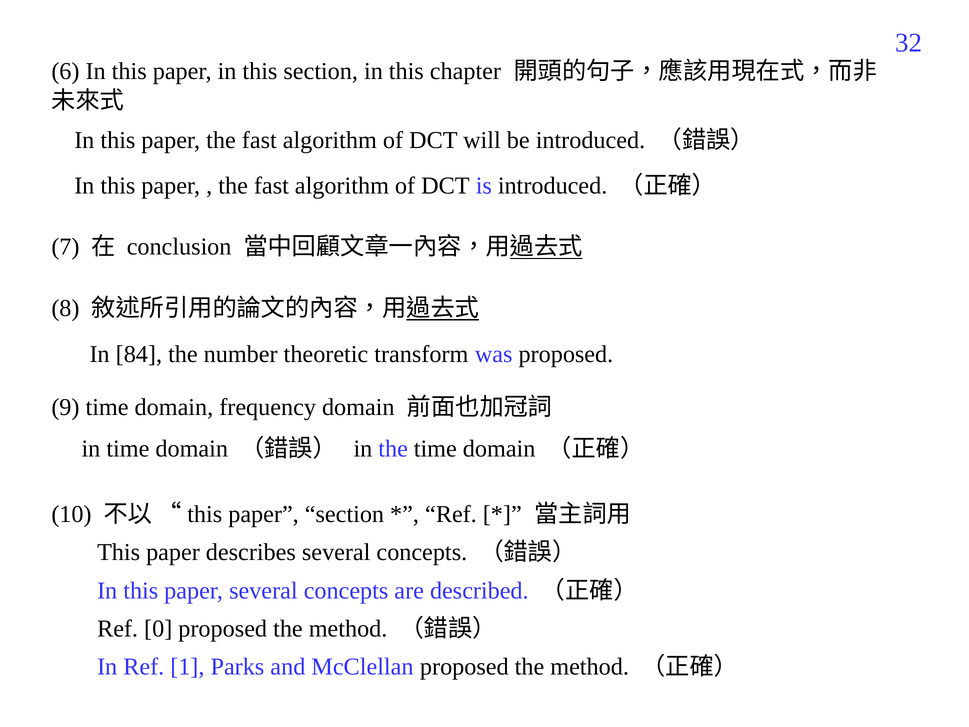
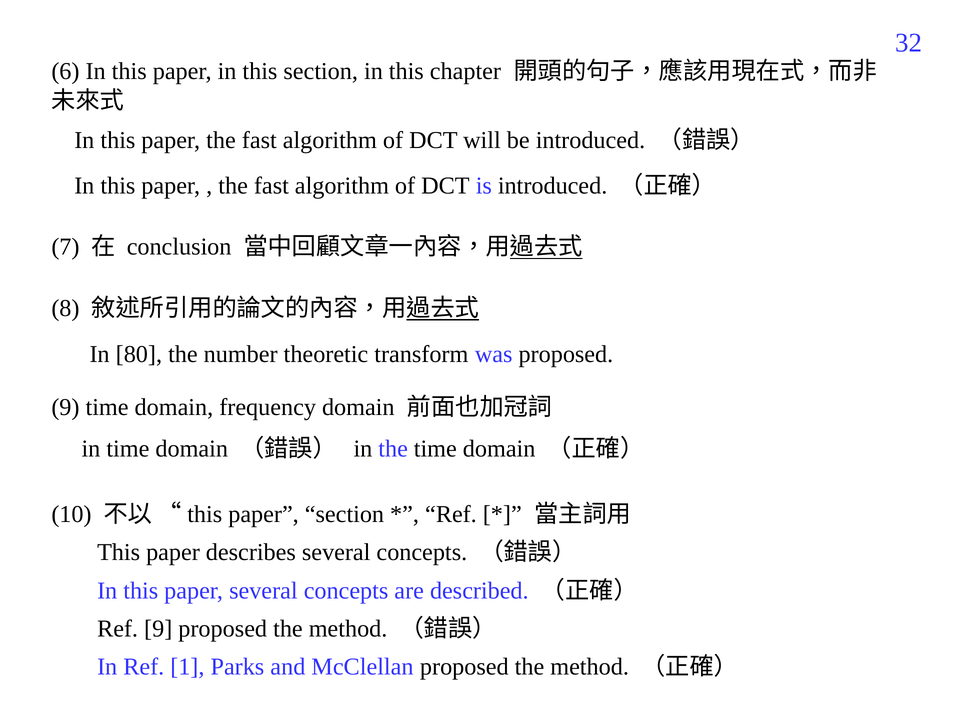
84: 84 -> 80 (139, 354)
Ref 0: 0 -> 9 (158, 628)
